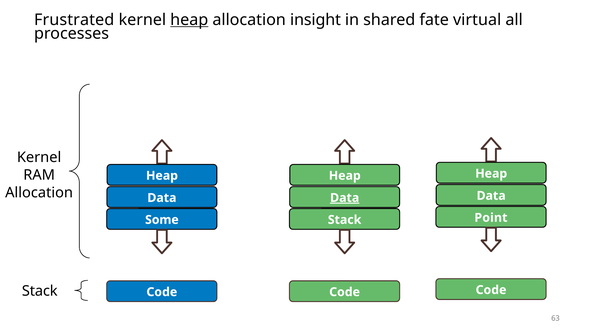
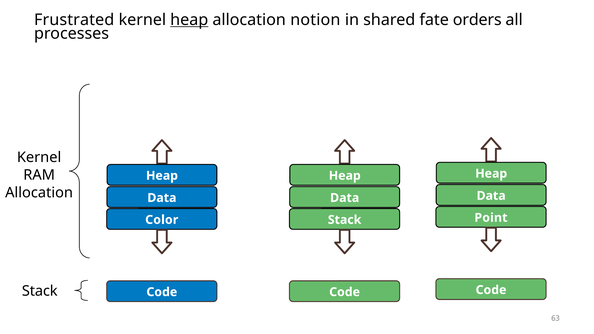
insight: insight -> notion (315, 20)
virtual: virtual -> orders (477, 20)
Data underline: present -> none (345, 198)
Some: Some -> Color (162, 220)
